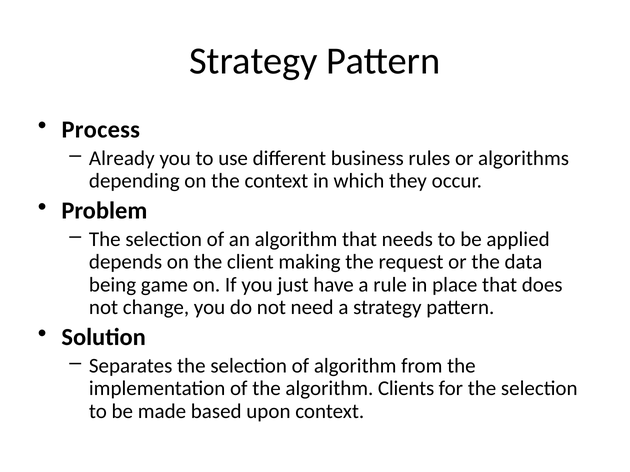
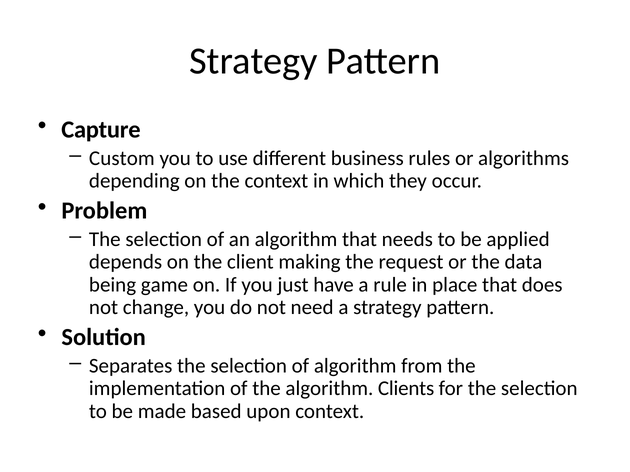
Process: Process -> Capture (101, 130)
Already: Already -> Custom (122, 158)
